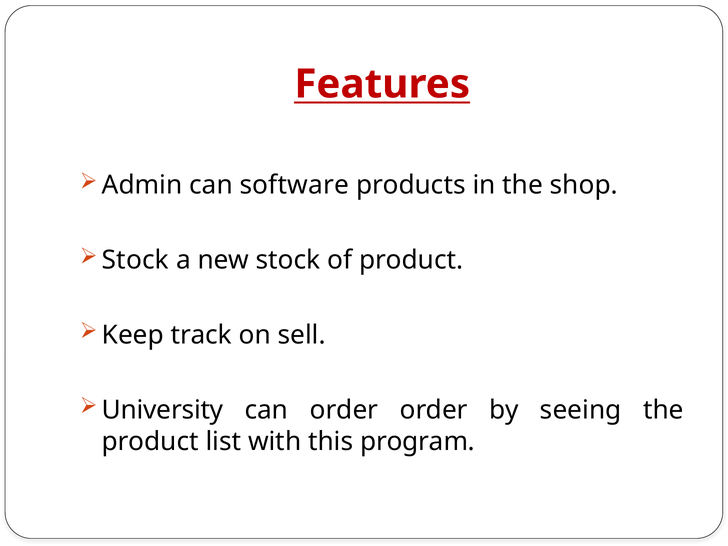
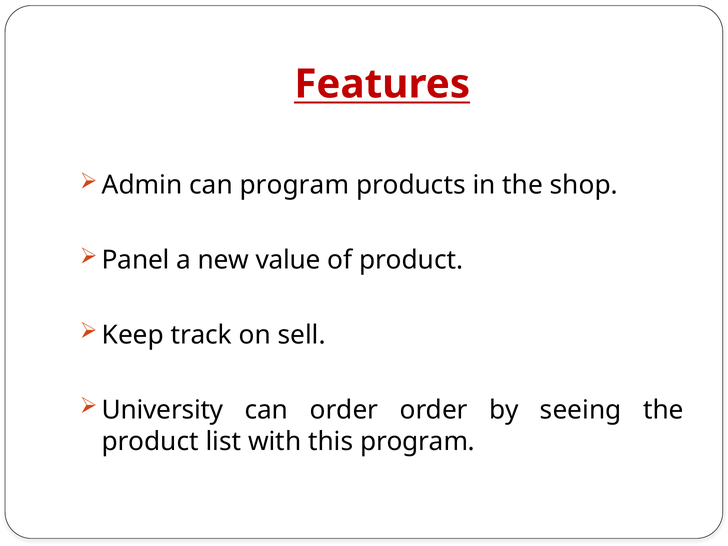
can software: software -> program (294, 185)
Stock: Stock -> Panel (136, 260)
new stock: stock -> value (288, 260)
